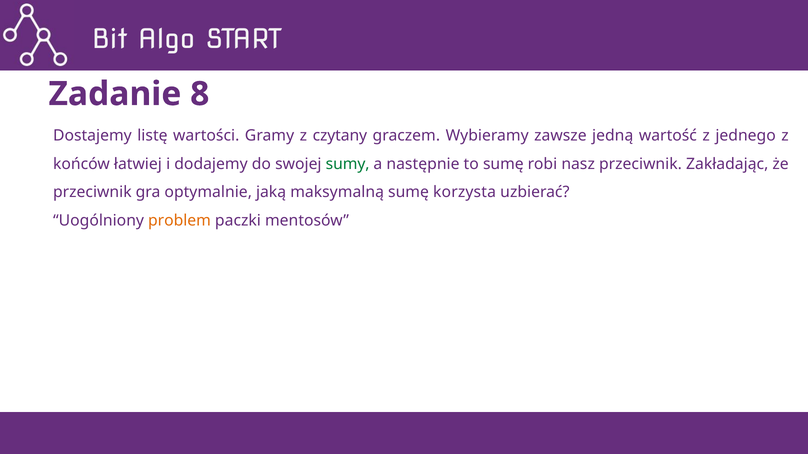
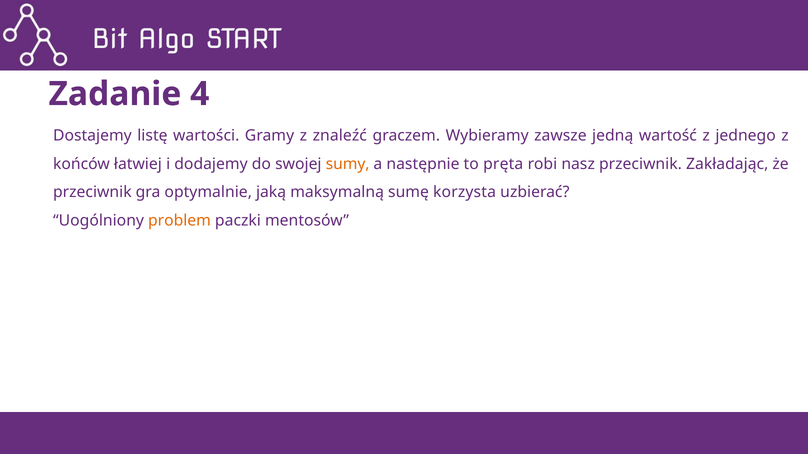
8: 8 -> 4 (200, 94)
czytany: czytany -> znaleźć (340, 136)
sumy colour: green -> orange (348, 164)
to sumę: sumę -> pręta (503, 164)
